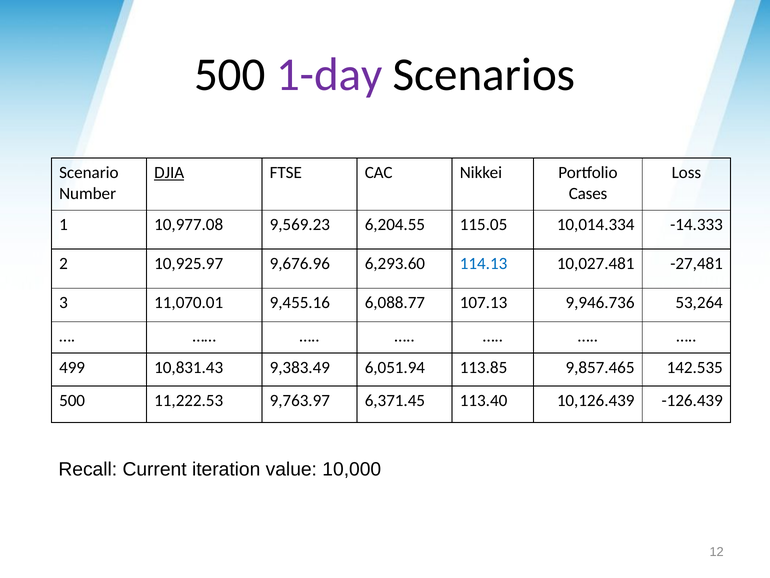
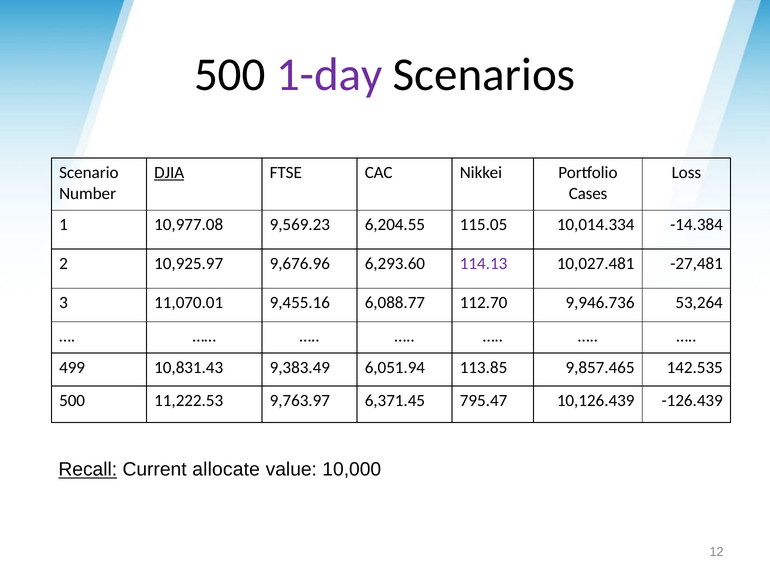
-14.333: -14.333 -> -14.384 (696, 225)
114.13 colour: blue -> purple (484, 263)
107.13: 107.13 -> 112.70 (484, 303)
113.40: 113.40 -> 795.47 (484, 400)
Recall underline: none -> present (88, 469)
iteration: iteration -> allocate (226, 469)
